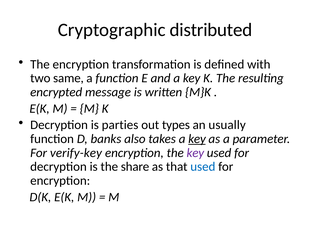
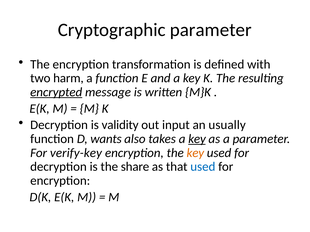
Cryptographic distributed: distributed -> parameter (211, 30)
same: same -> harm (68, 78)
encrypted underline: none -> present (56, 92)
parties: parties -> validity (120, 125)
types: types -> input (176, 125)
banks: banks -> wants (106, 139)
key colour: purple -> orange (195, 153)
